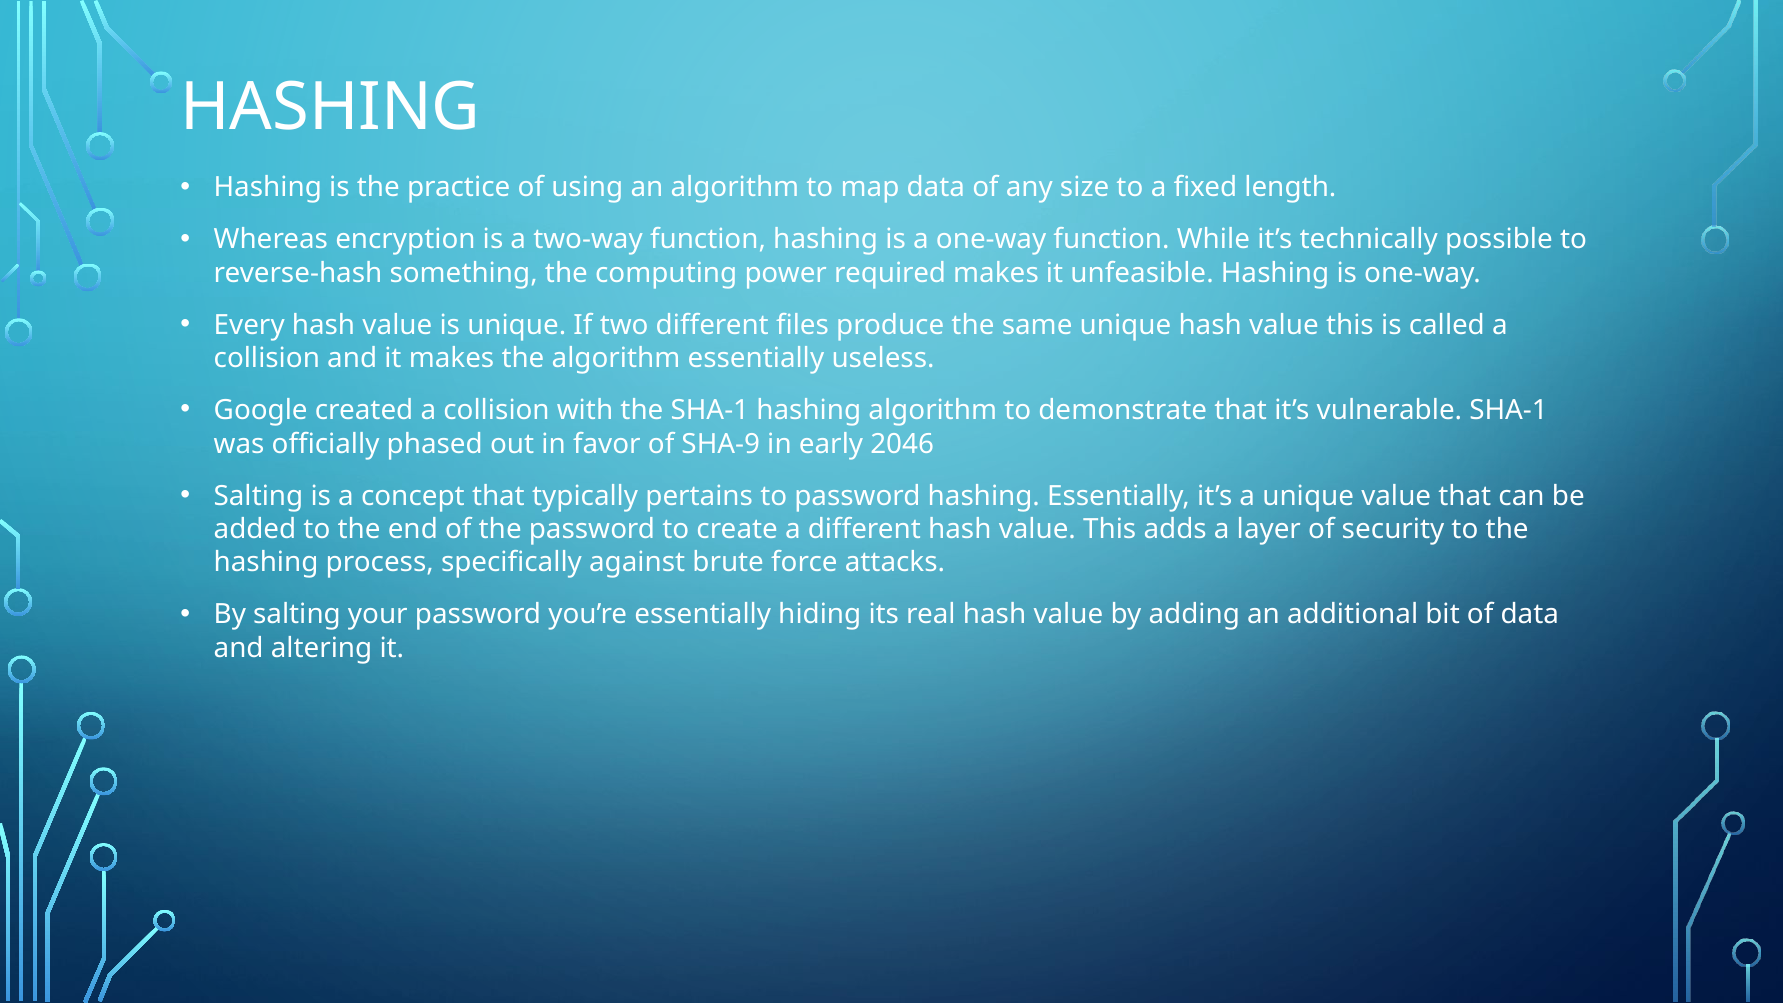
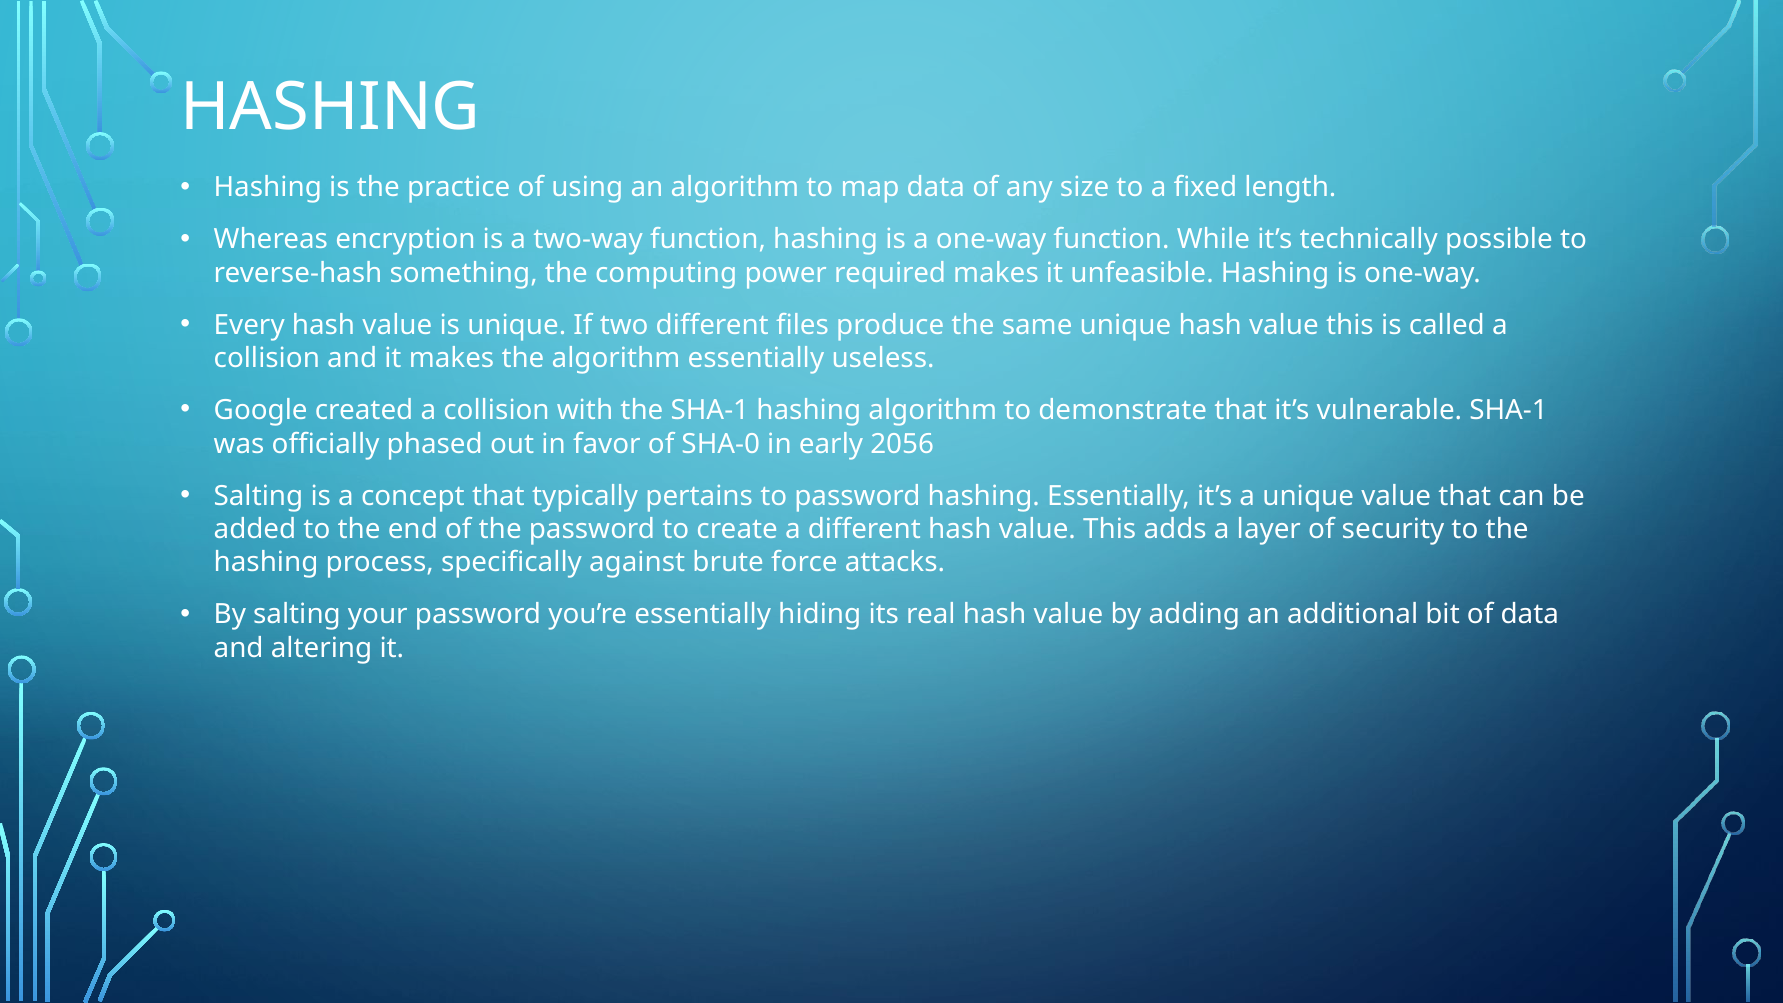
SHA-9: SHA-9 -> SHA-0 (721, 444)
2046: 2046 -> 2056 (902, 444)
